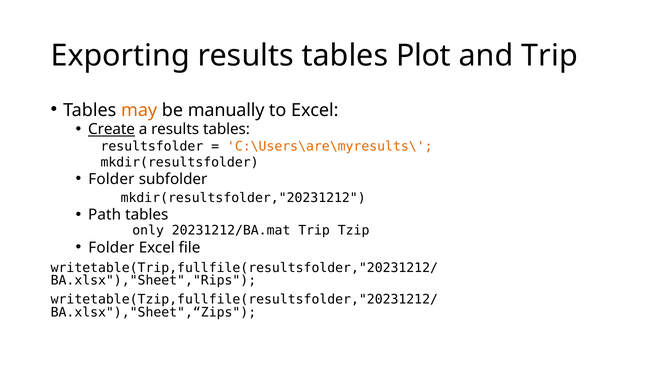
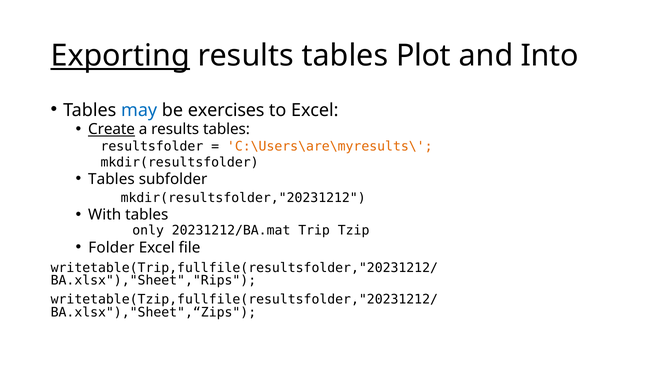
Exporting underline: none -> present (120, 56)
and Trip: Trip -> Into (550, 56)
may colour: orange -> blue (139, 110)
manually: manually -> exercises (226, 110)
Folder: Folder -> Tables (111, 179)
Path: Path -> With (105, 215)
